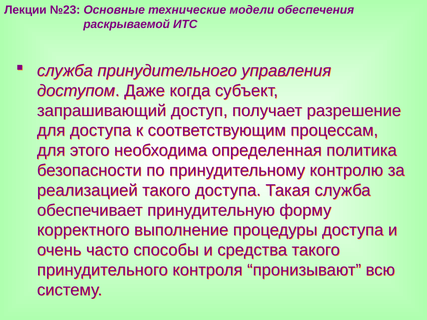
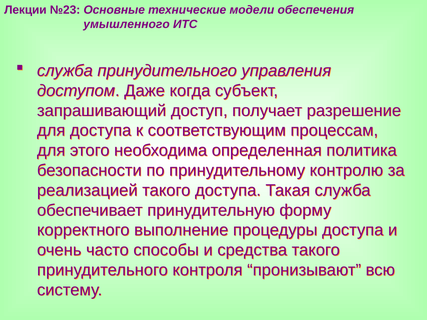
раскрываемой: раскрываемой -> умышленного (127, 24)
